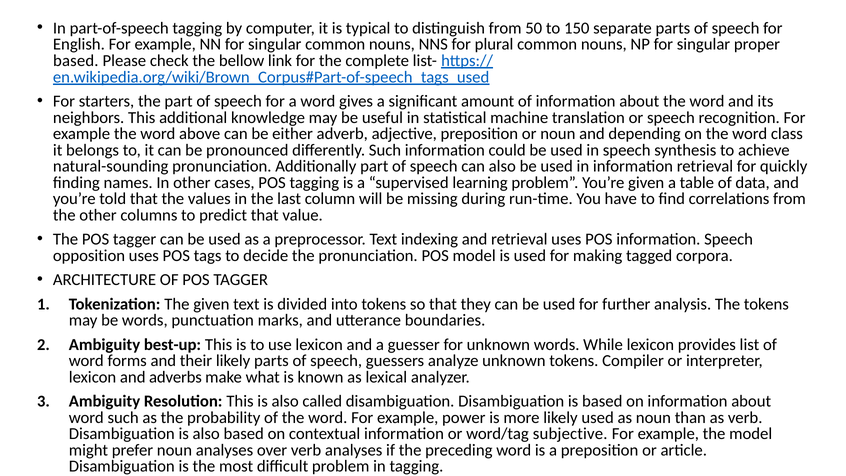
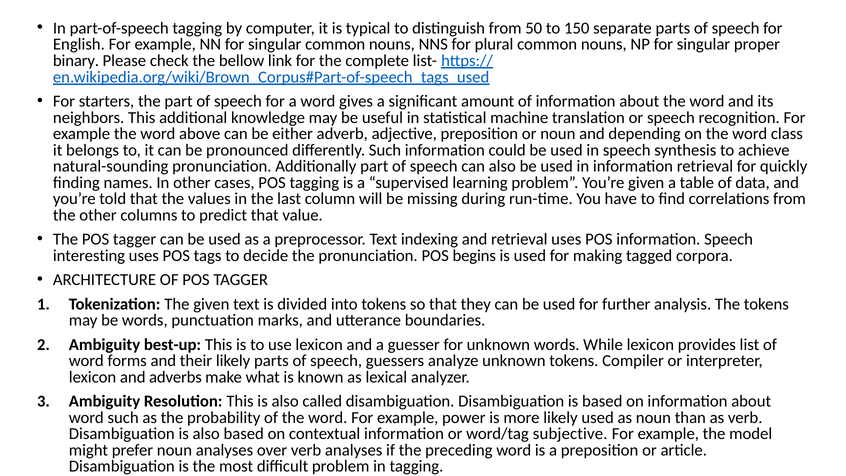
based: based -> binary (76, 61)
opposition: opposition -> interesting (89, 256)
POS model: model -> begins (474, 256)
